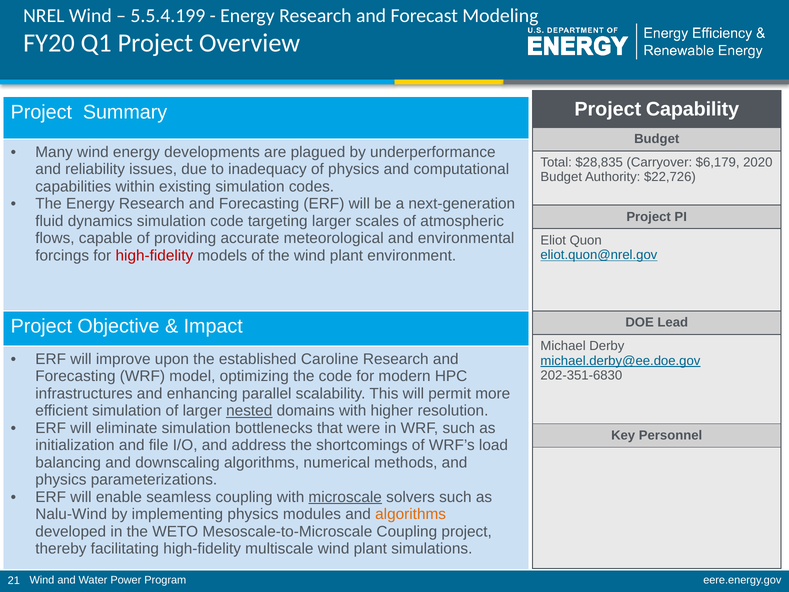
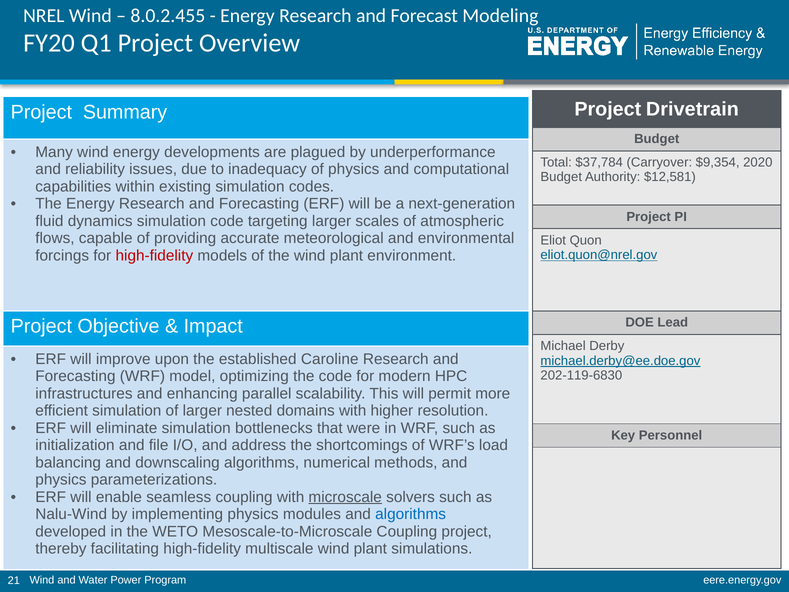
5.5.4.199: 5.5.4.199 -> 8.0.2.455 (168, 16)
Capability: Capability -> Drivetrain (692, 109)
$28,835: $28,835 -> $37,784 (599, 162)
$6,179: $6,179 -> $9,354 (718, 162)
$22,726: $22,726 -> $12,581 (670, 177)
202-351-6830: 202-351-6830 -> 202-119-6830 (581, 375)
nested underline: present -> none (249, 411)
algorithms colour: orange -> blue (411, 514)
